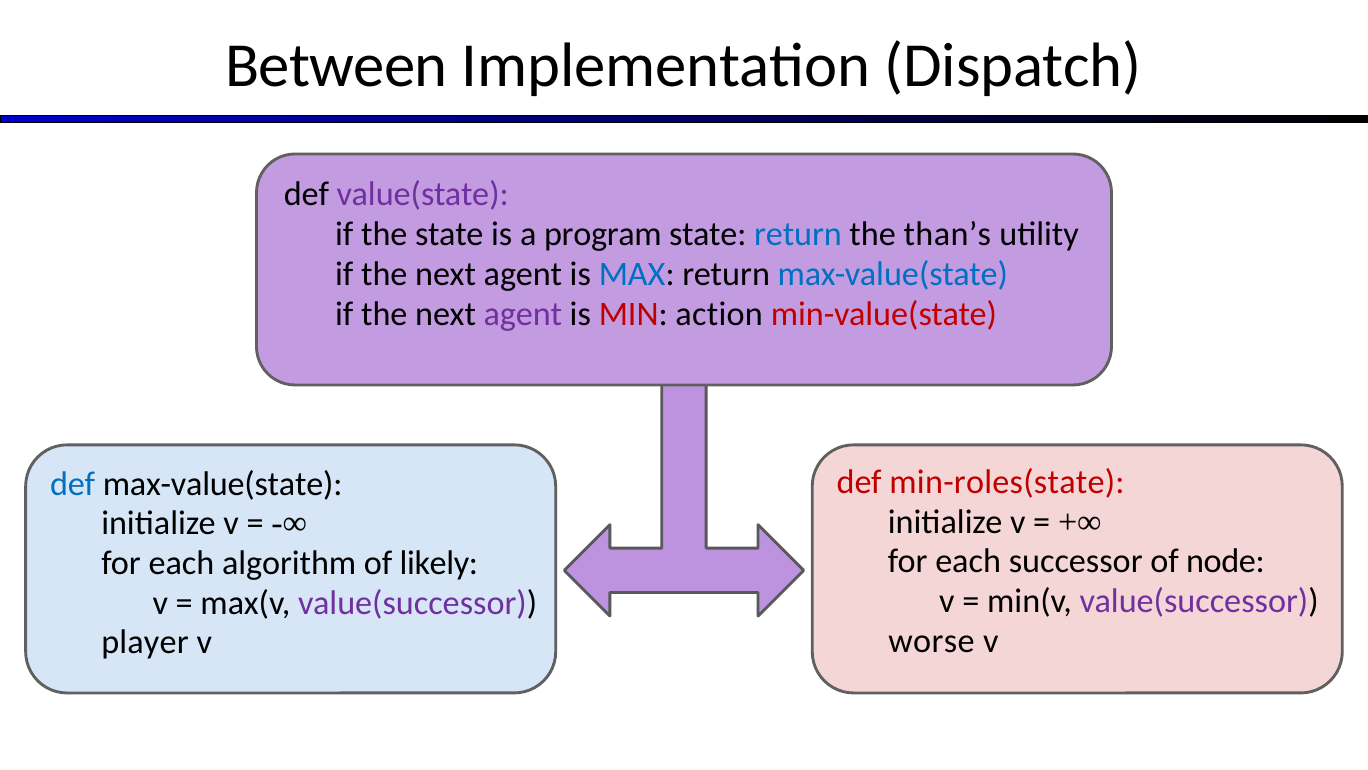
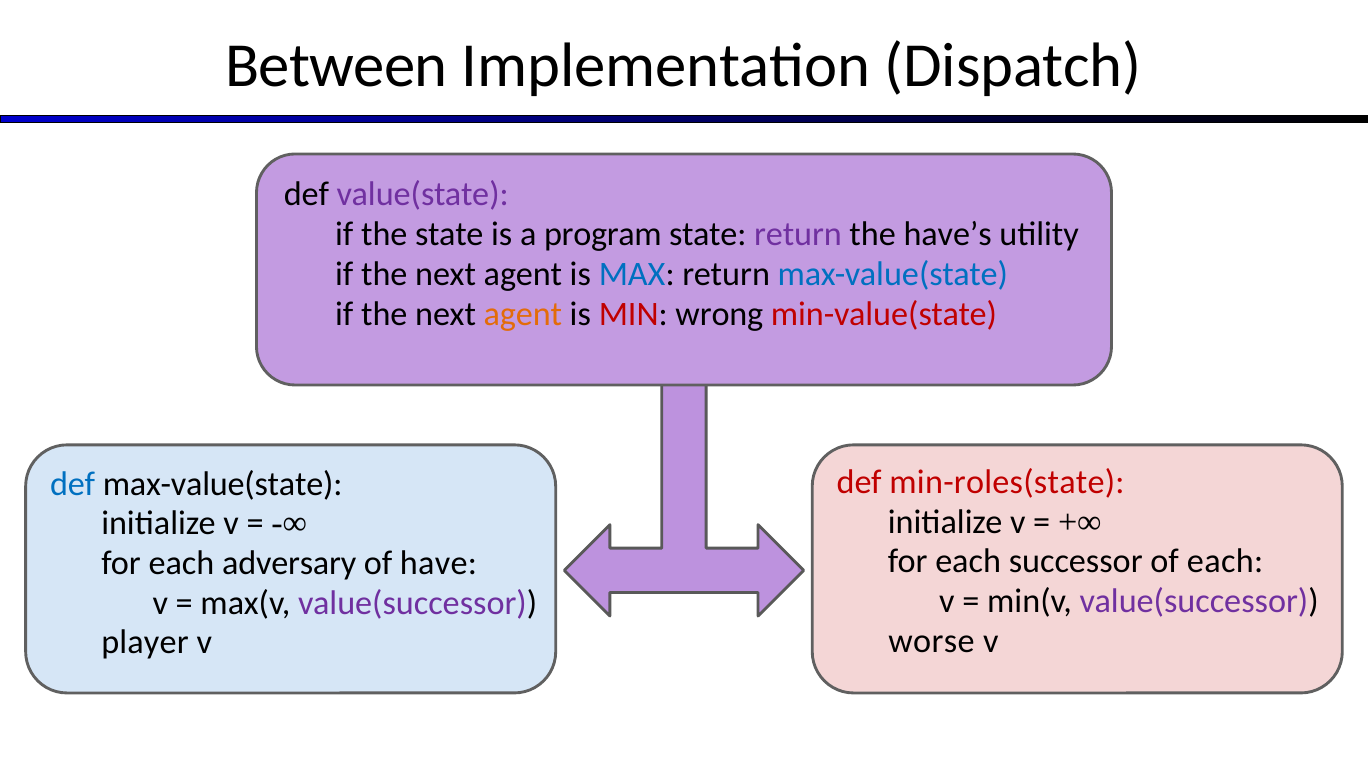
return colour: blue -> purple (798, 234)
than’s: than’s -> have’s (948, 234)
agent colour: purple -> orange (523, 314)
action: action -> wrong (719, 314)
of node: node -> each (1225, 561)
algorithm: algorithm -> adversary (289, 563)
likely: likely -> have (438, 563)
